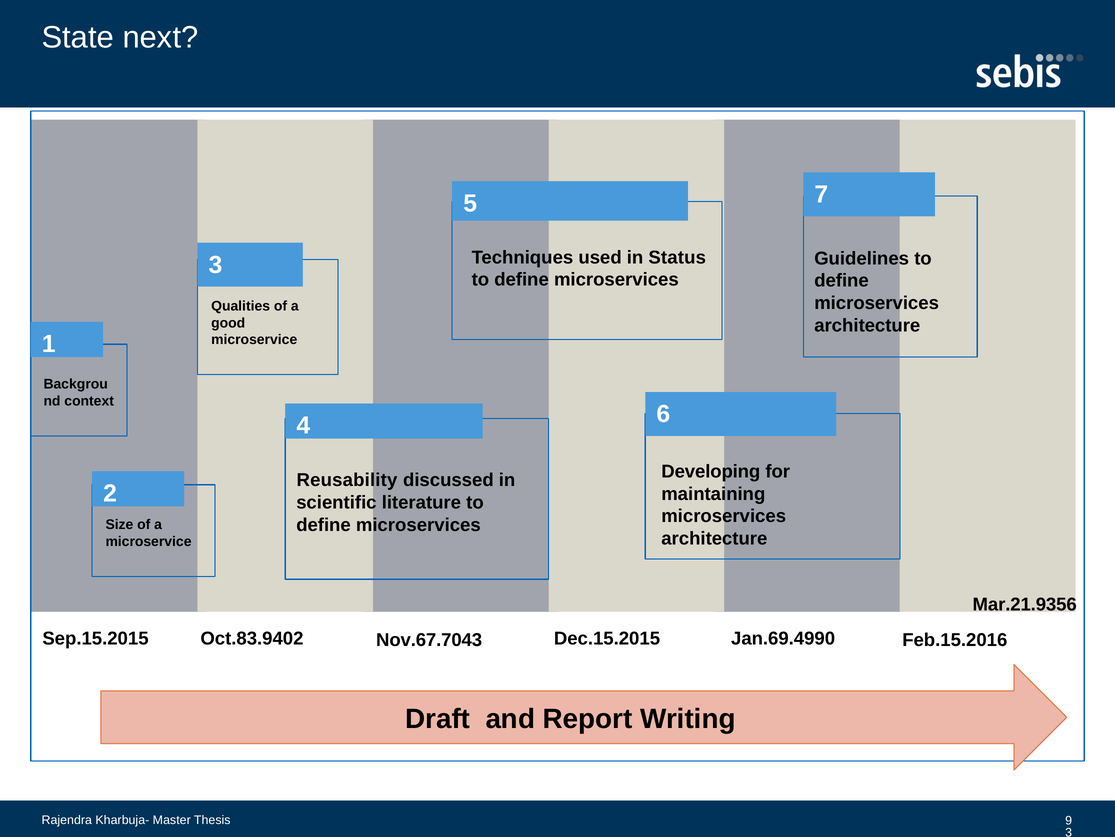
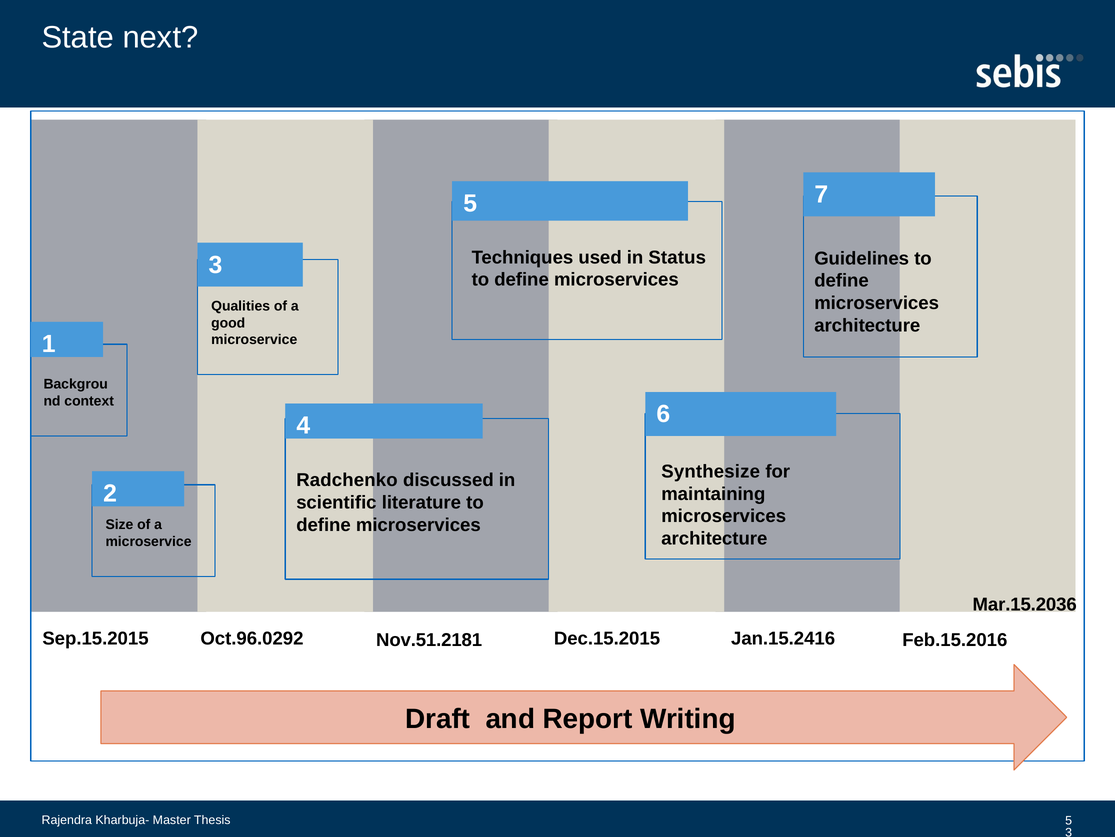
Developing: Developing -> Synthesize (711, 471)
Reusability: Reusability -> Radchenko (347, 480)
Mar.21.9356: Mar.21.9356 -> Mar.15.2036 (1025, 604)
Oct.83.9402: Oct.83.9402 -> Oct.96.0292 (252, 638)
Nov.67.7043: Nov.67.7043 -> Nov.51.2181 (429, 639)
Jan.69.4990: Jan.69.4990 -> Jan.15.2416 (783, 638)
Thesis 9: 9 -> 5 (1069, 820)
